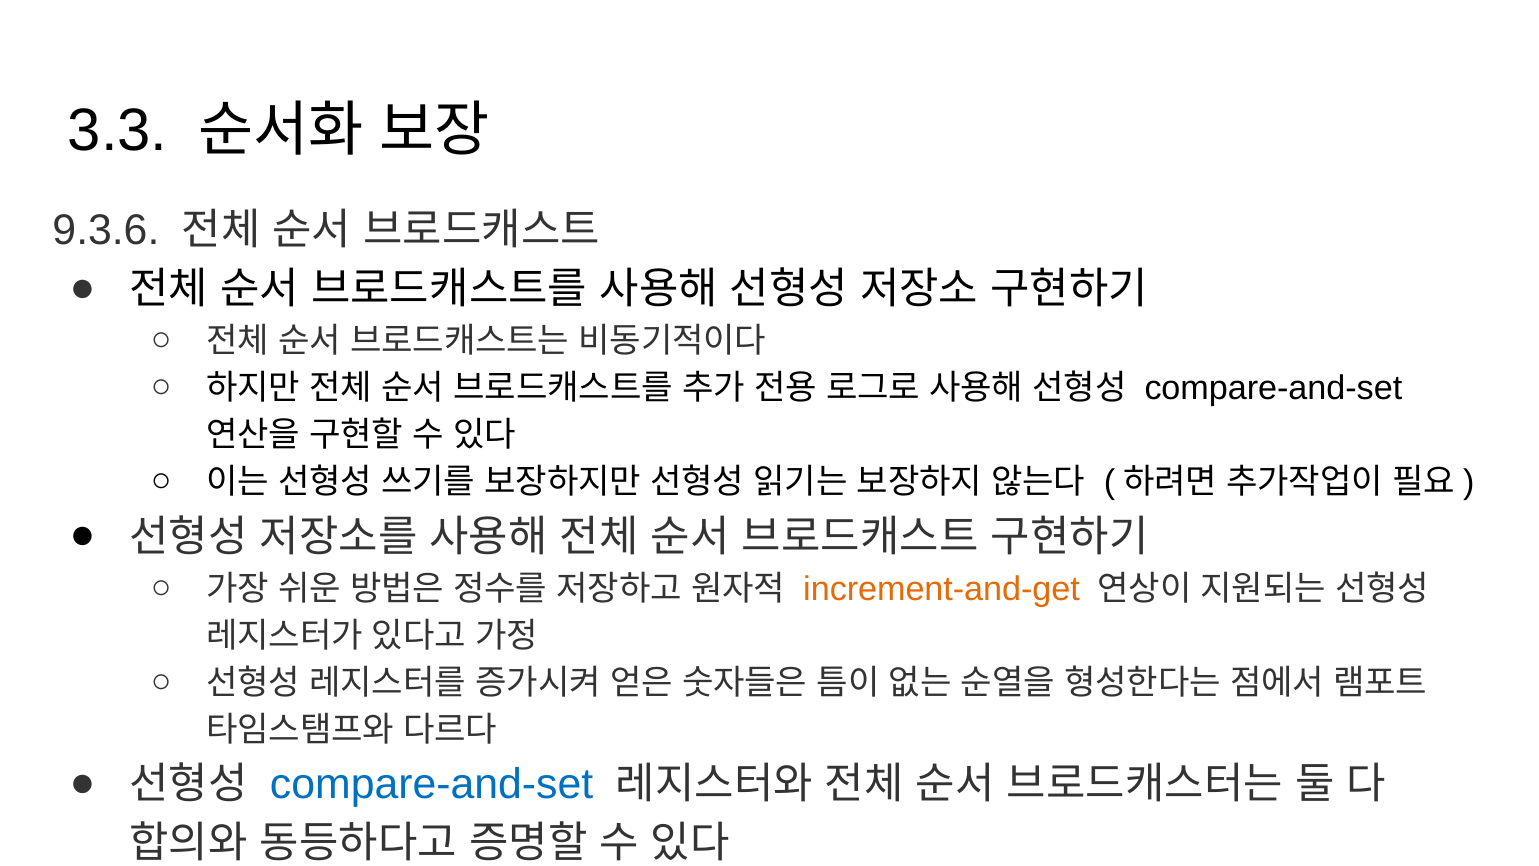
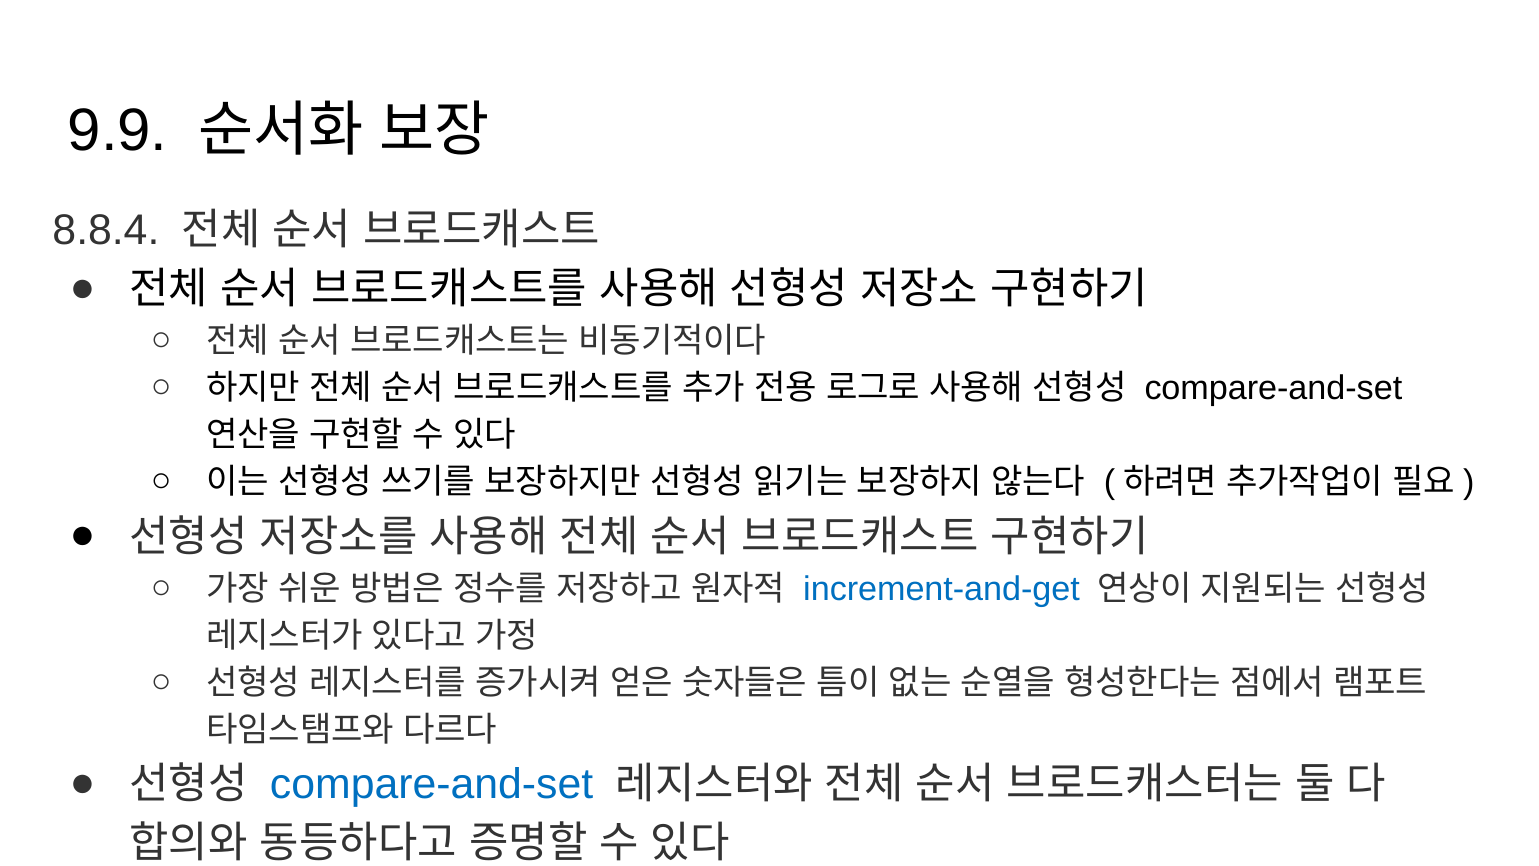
3.3: 3.3 -> 9.9 (118, 130)
9.3.6: 9.3.6 -> 8.8.4 (106, 230)
increment-and-get colour: orange -> blue (942, 589)
